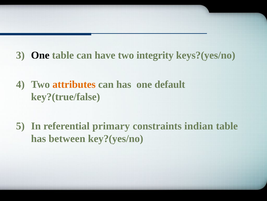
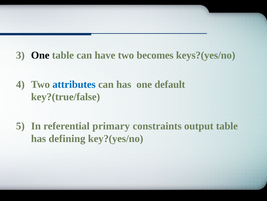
integrity: integrity -> becomes (155, 55)
attributes colour: orange -> blue (74, 84)
indian: indian -> output (199, 126)
between: between -> defining (67, 138)
